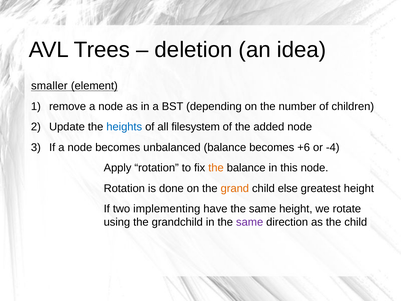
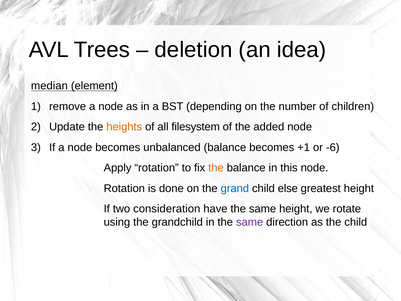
smaller: smaller -> median (49, 86)
heights colour: blue -> orange (124, 127)
+6: +6 -> +1 (304, 147)
-4: -4 -> -6 (333, 147)
grand colour: orange -> blue (235, 188)
implementing: implementing -> consideration (167, 209)
